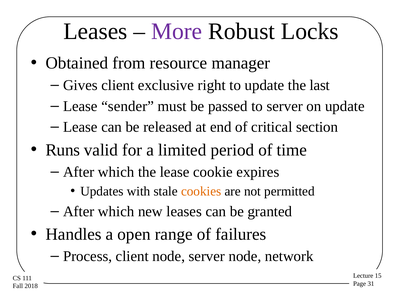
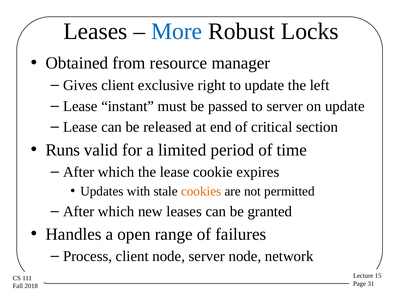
More colour: purple -> blue (177, 31)
last: last -> left (320, 85)
sender: sender -> instant (128, 106)
